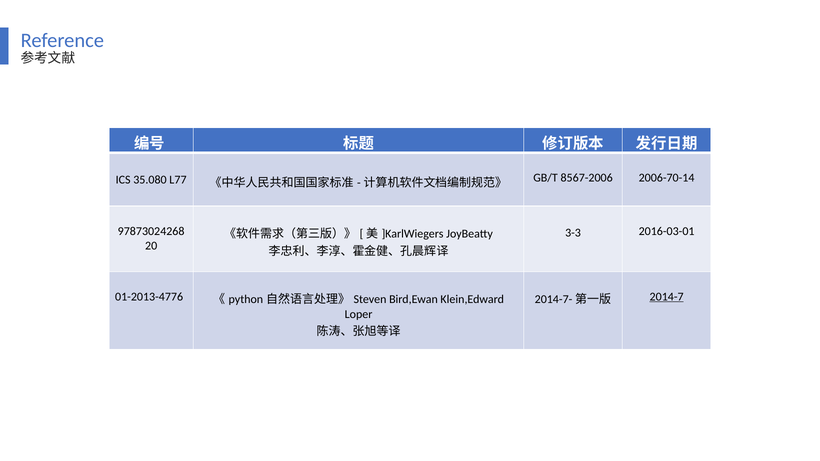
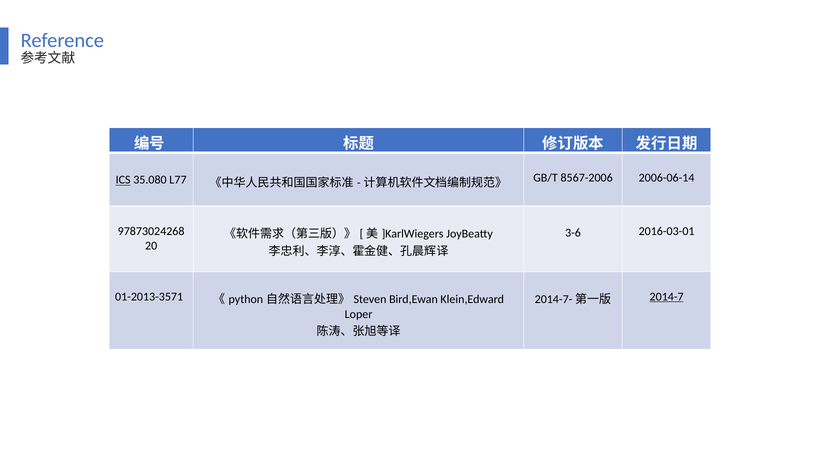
ICS underline: none -> present (123, 180)
2006-70-14: 2006-70-14 -> 2006-06-14 (667, 178)
3-3: 3-3 -> 3-6 (573, 233)
01-2013-4776: 01-2013-4776 -> 01-2013-3571 (149, 297)
